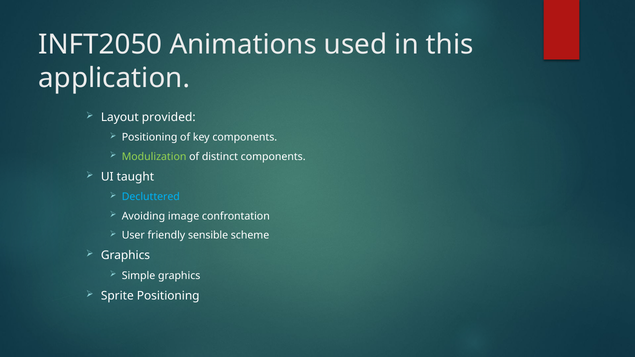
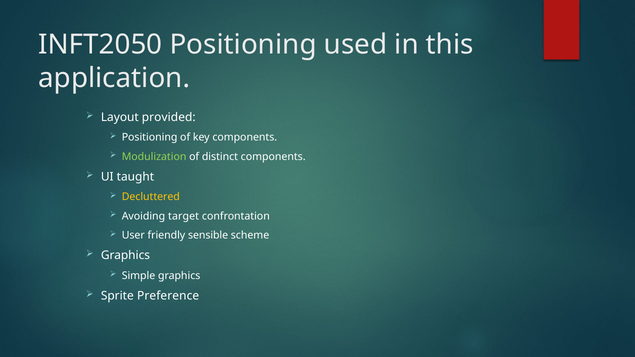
INFT2050 Animations: Animations -> Positioning (243, 45)
Decluttered colour: light blue -> yellow (151, 197)
image: image -> target (184, 216)
Sprite Positioning: Positioning -> Preference (168, 296)
